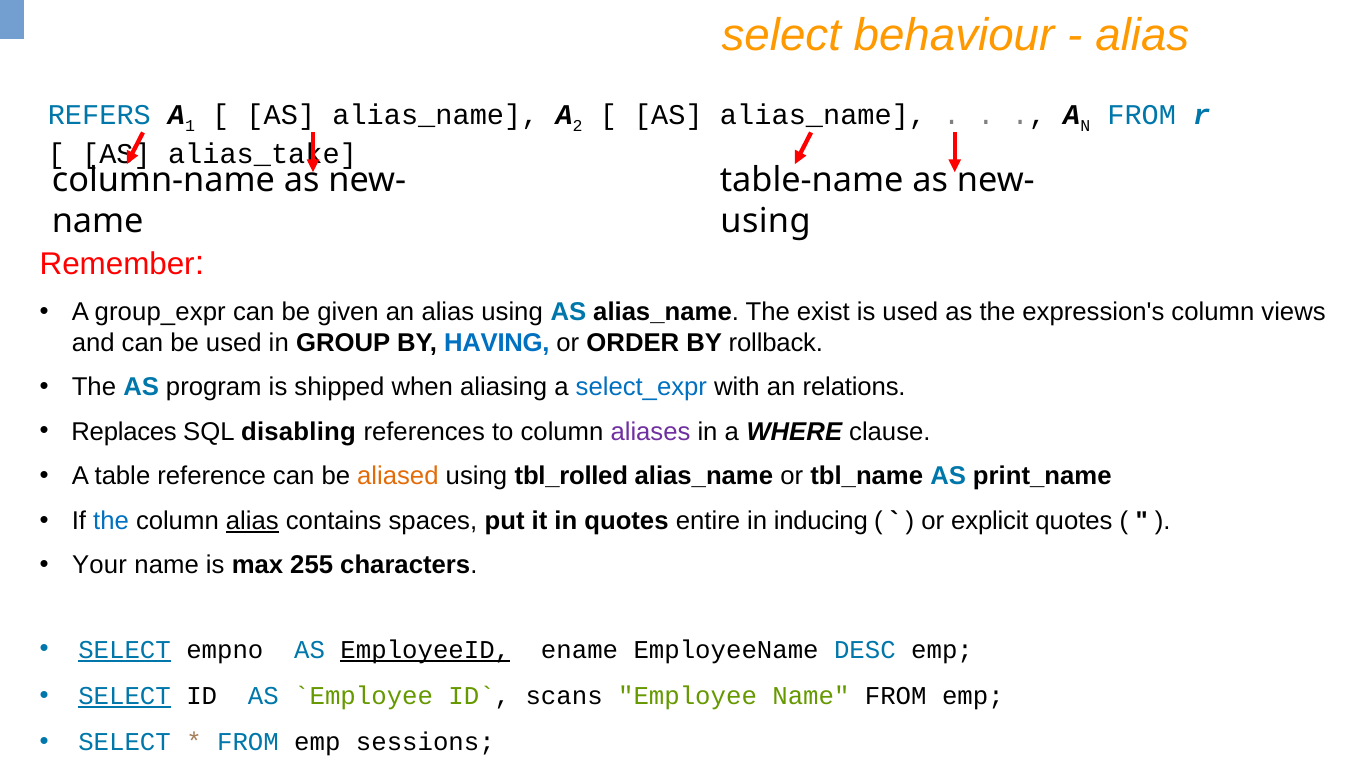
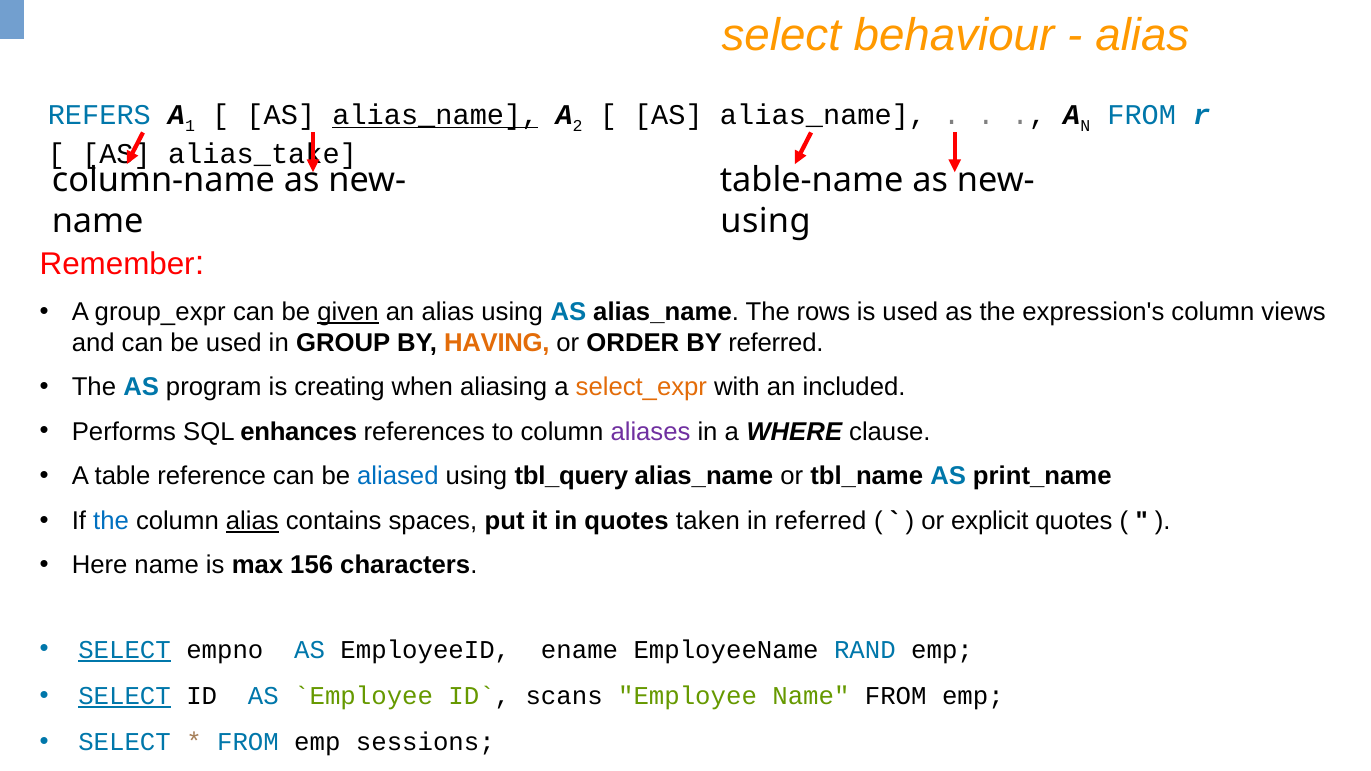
alias_name underline: none -> present (435, 115)
given underline: none -> present (348, 312)
exist: exist -> rows (823, 312)
HAVING colour: blue -> orange (497, 343)
BY rollback: rollback -> referred (776, 343)
shipped: shipped -> creating (340, 387)
select_expr colour: blue -> orange (641, 387)
relations: relations -> included (854, 387)
Replaces: Replaces -> Performs (124, 432)
disabling: disabling -> enhances (299, 432)
aliased colour: orange -> blue (398, 476)
tbl_rolled: tbl_rolled -> tbl_query (571, 476)
entire: entire -> taken (708, 521)
in inducing: inducing -> referred (821, 521)
Your: Your -> Here (100, 566)
255: 255 -> 156 (312, 566)
EmployeeID underline: present -> none (425, 650)
DESC: DESC -> RAND (865, 650)
